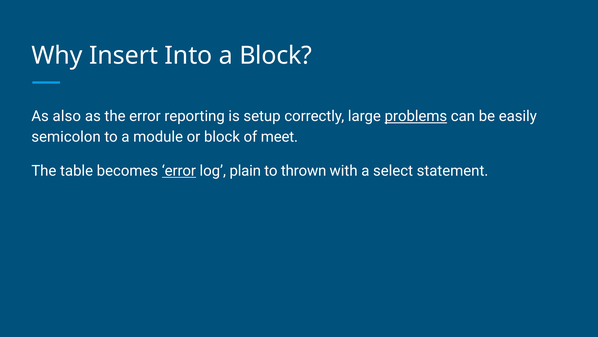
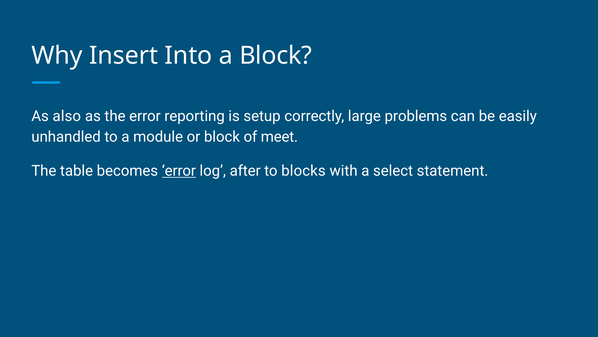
problems underline: present -> none (416, 116)
semicolon: semicolon -> unhandled (66, 137)
plain: plain -> after (245, 171)
thrown: thrown -> blocks (303, 171)
